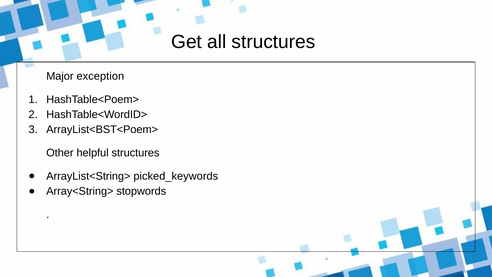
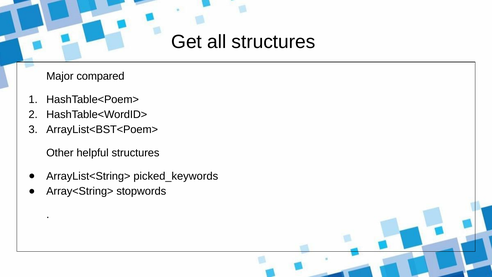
exception: exception -> compared (100, 76)
